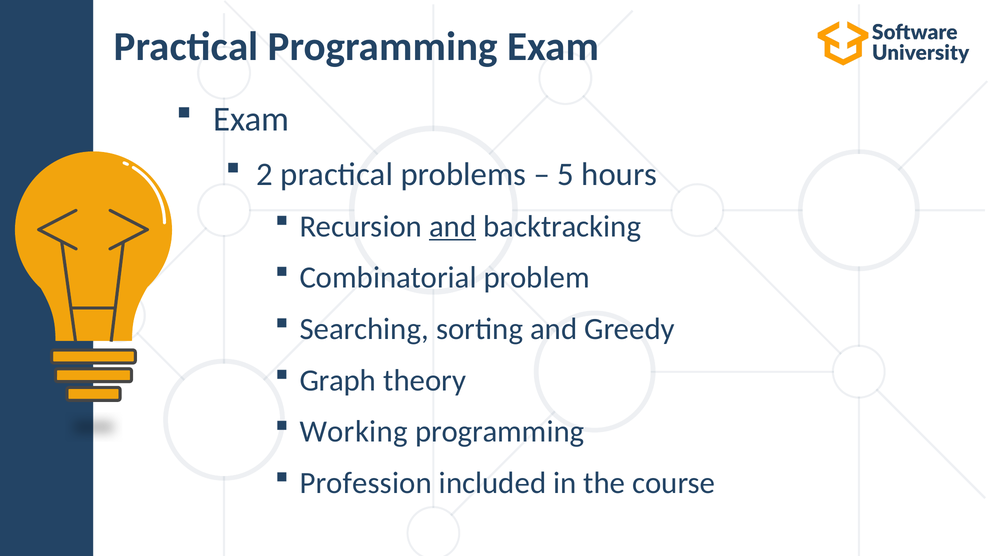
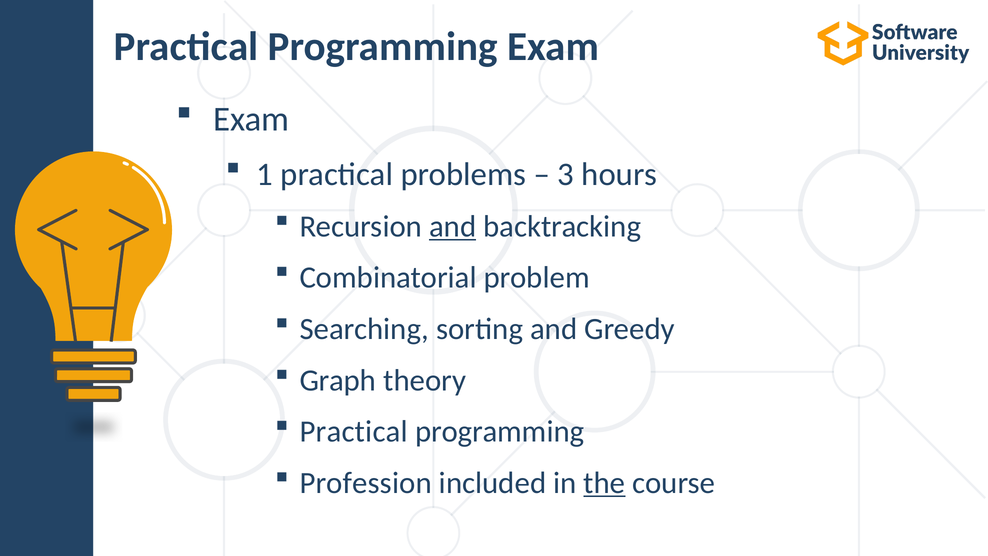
2: 2 -> 1 (265, 174)
5: 5 -> 3 (566, 174)
Working: Working -> Practical (354, 432)
the underline: none -> present (604, 483)
